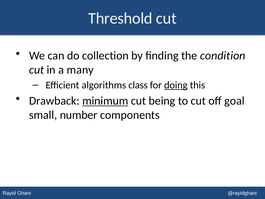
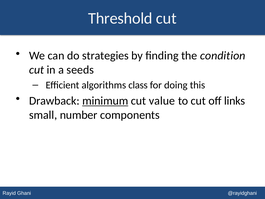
collection: collection -> strategies (105, 56)
many: many -> seeds (80, 70)
doing underline: present -> none (176, 85)
being: being -> value (162, 101)
goal: goal -> links (235, 101)
